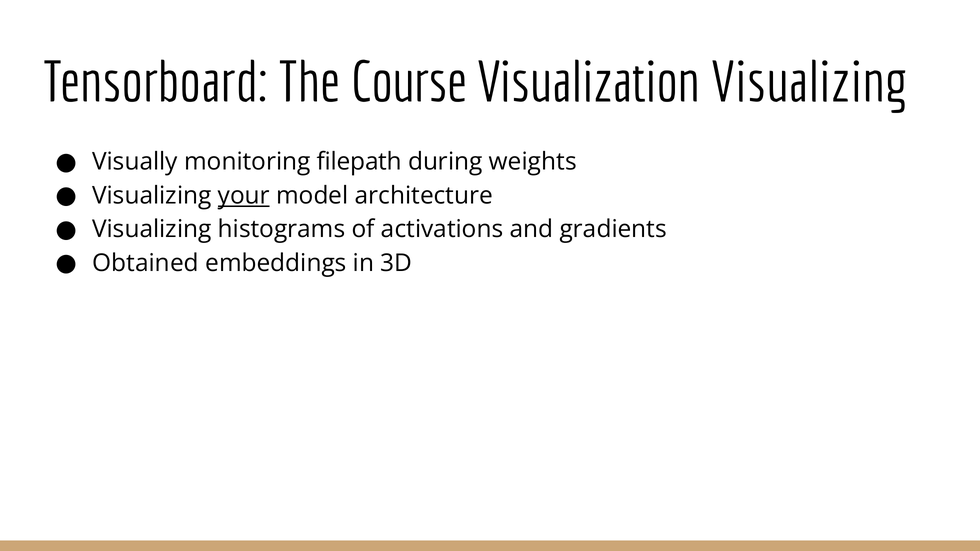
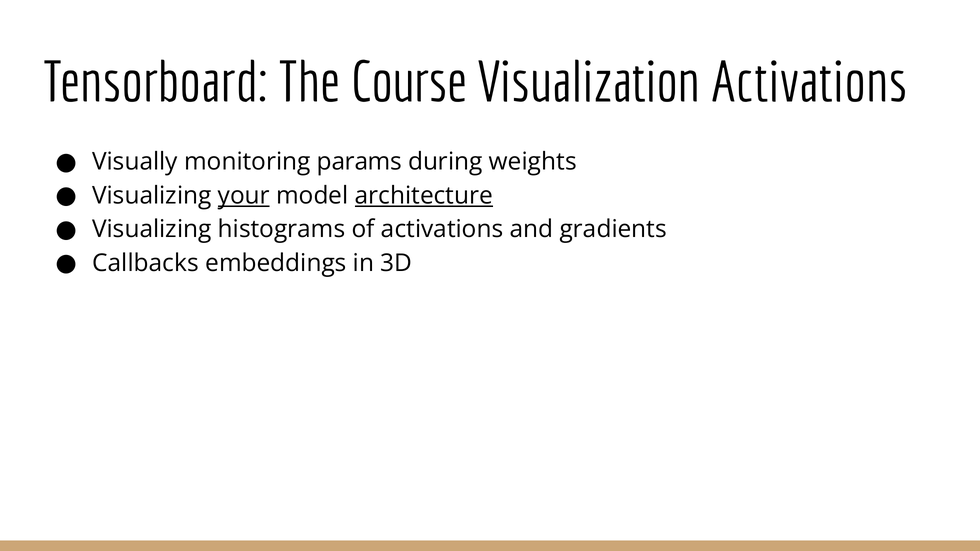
Visualization Visualizing: Visualizing -> Activations (810, 83)
filepath: filepath -> params (359, 162)
architecture underline: none -> present (424, 196)
Obtained: Obtained -> Callbacks (146, 263)
